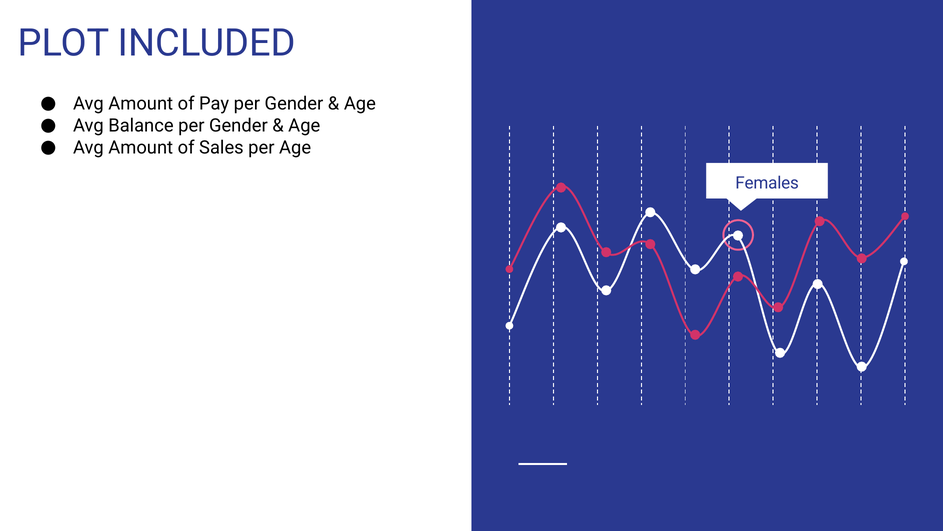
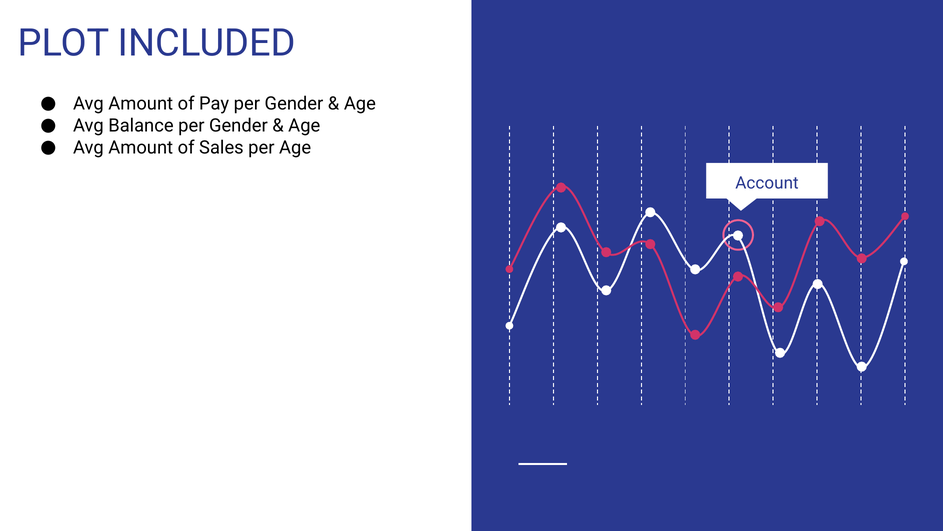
Females: Females -> Account (767, 183)
